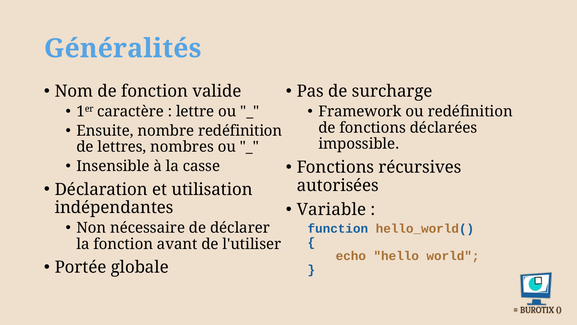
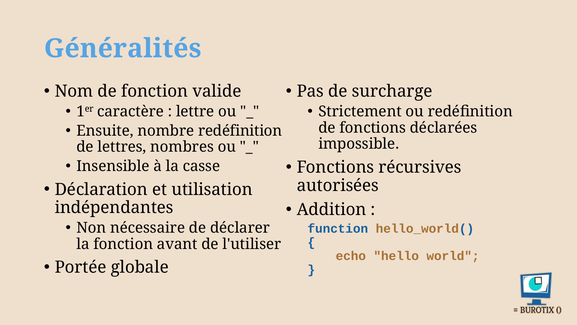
Framework: Framework -> Strictement (360, 111)
Variable: Variable -> Addition (332, 209)
